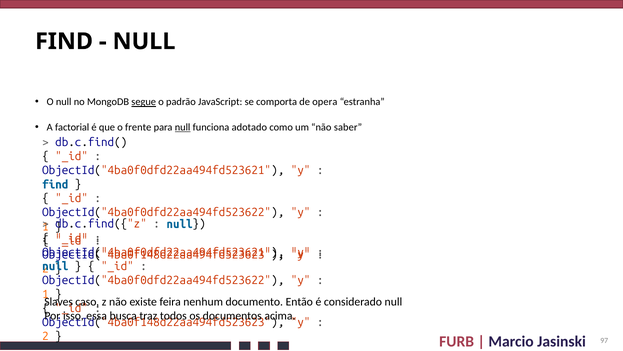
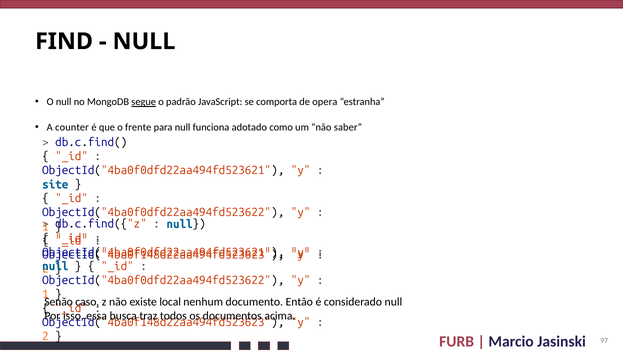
factorial: factorial -> counter (72, 127)
null underline: present -> none (183, 127)
find: find -> site (55, 184)
Slaves: Slaves -> Senão (59, 301)
feira: feira -> local (170, 301)
